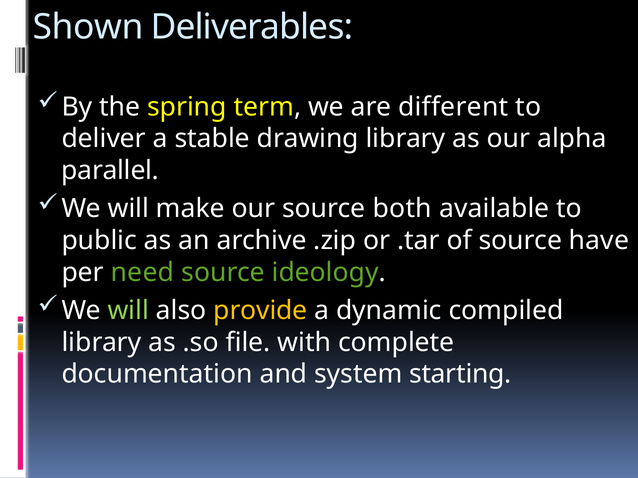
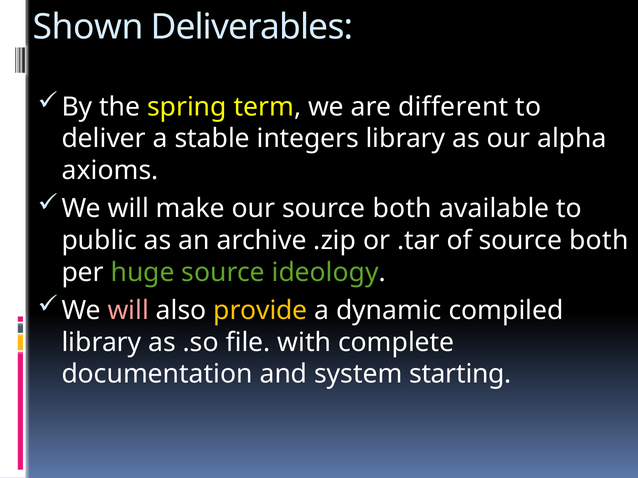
drawing: drawing -> integers (308, 139)
parallel: parallel -> axioms (110, 171)
of source have: have -> both (599, 241)
need: need -> huge (143, 273)
will colour: light green -> pink (128, 311)
